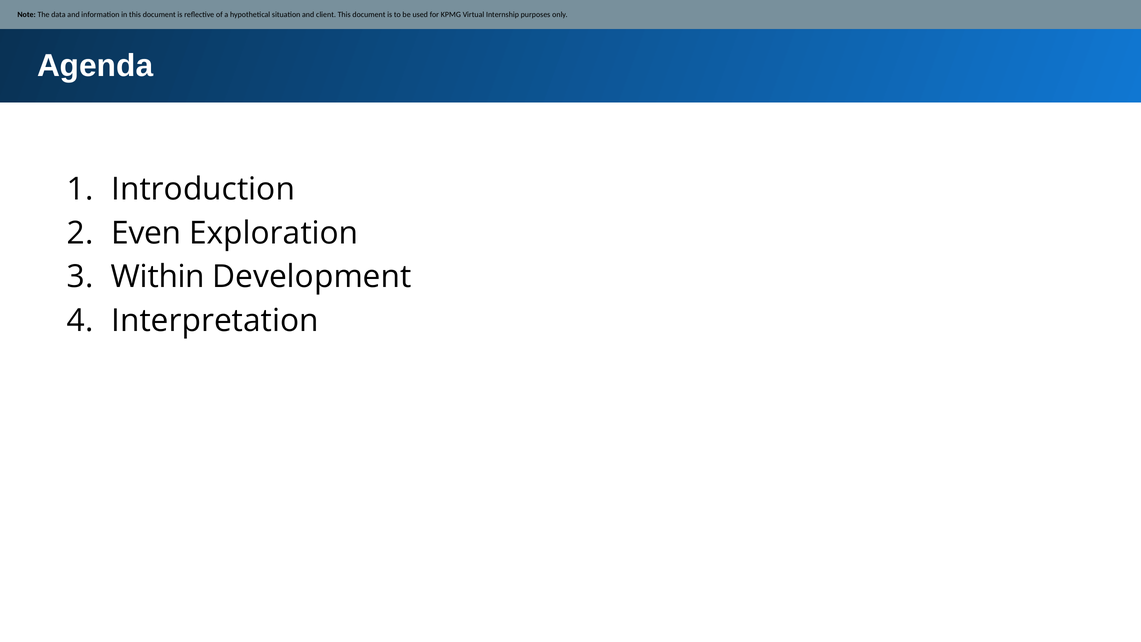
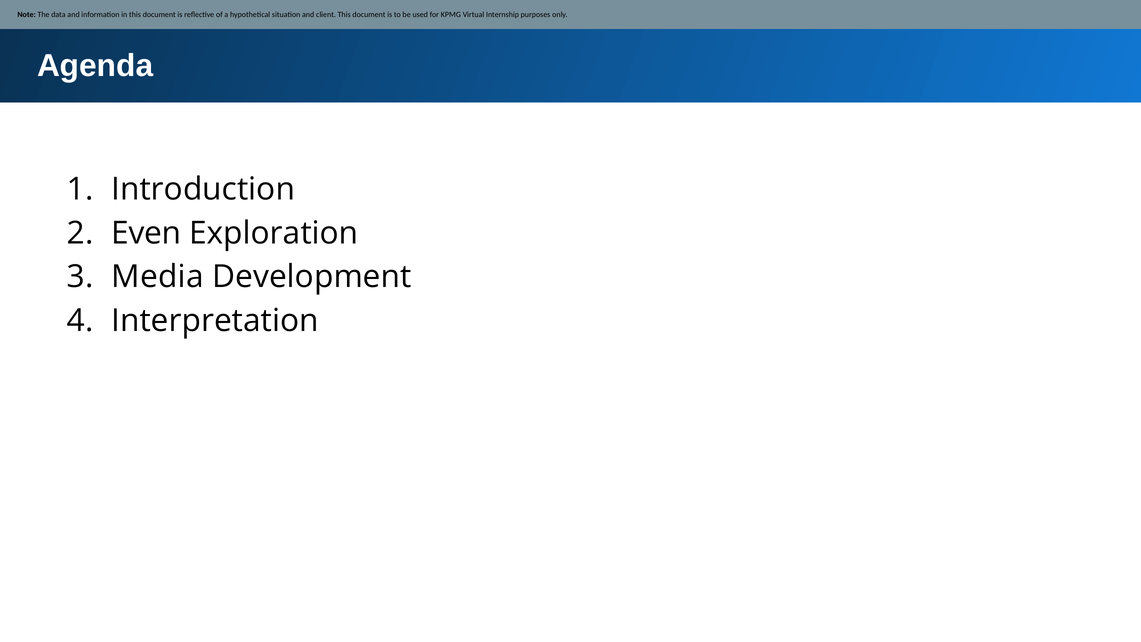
Within: Within -> Media (158, 277)
